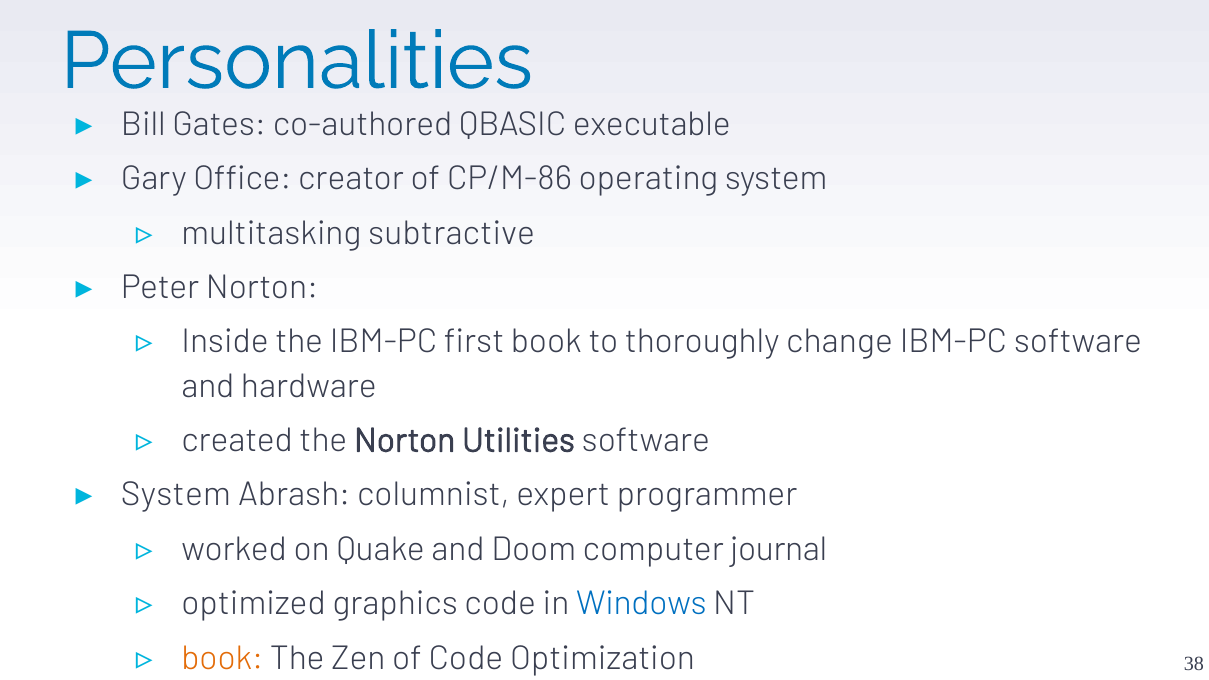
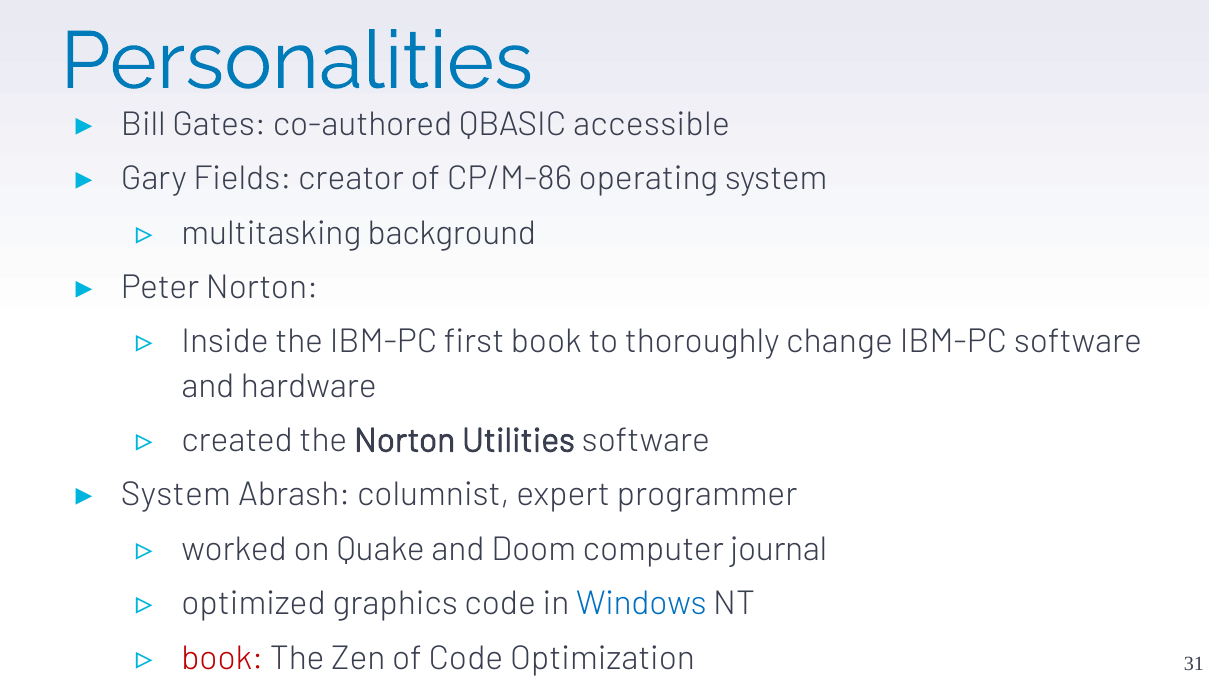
executable: executable -> accessible (652, 124)
Office: Office -> Fields (242, 179)
subtractive: subtractive -> background (452, 233)
book colour: orange -> red (222, 658)
38: 38 -> 31 (1194, 664)
